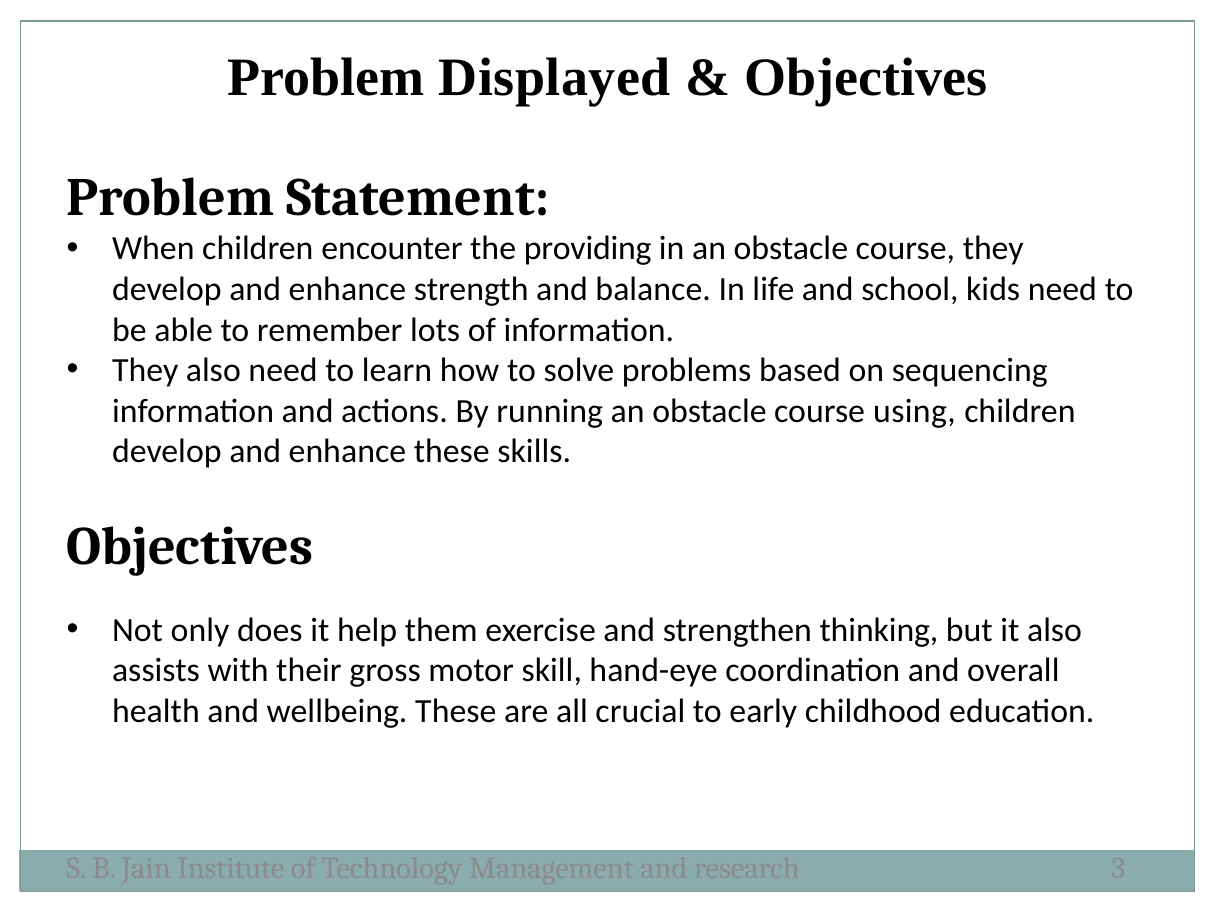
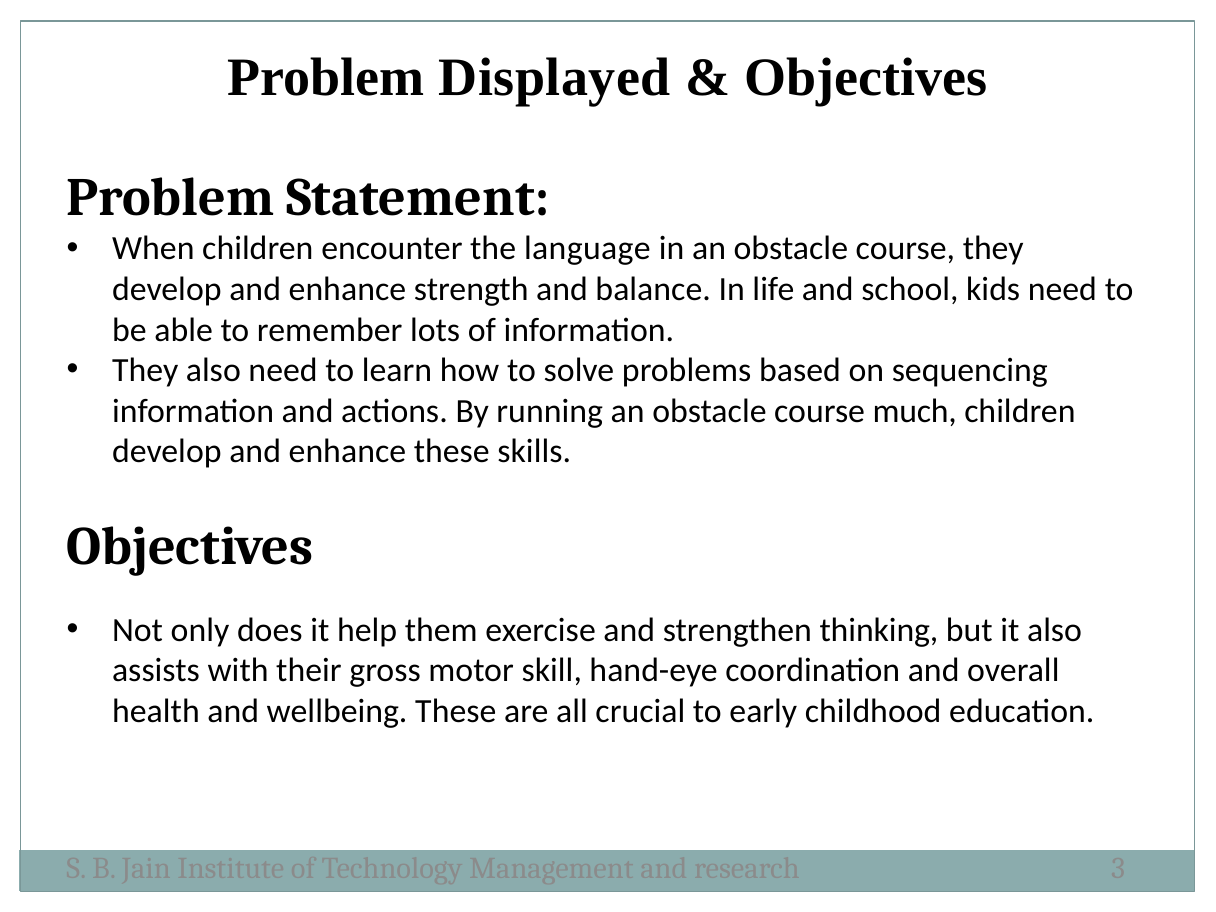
providing: providing -> language (587, 249)
using: using -> much (915, 411)
